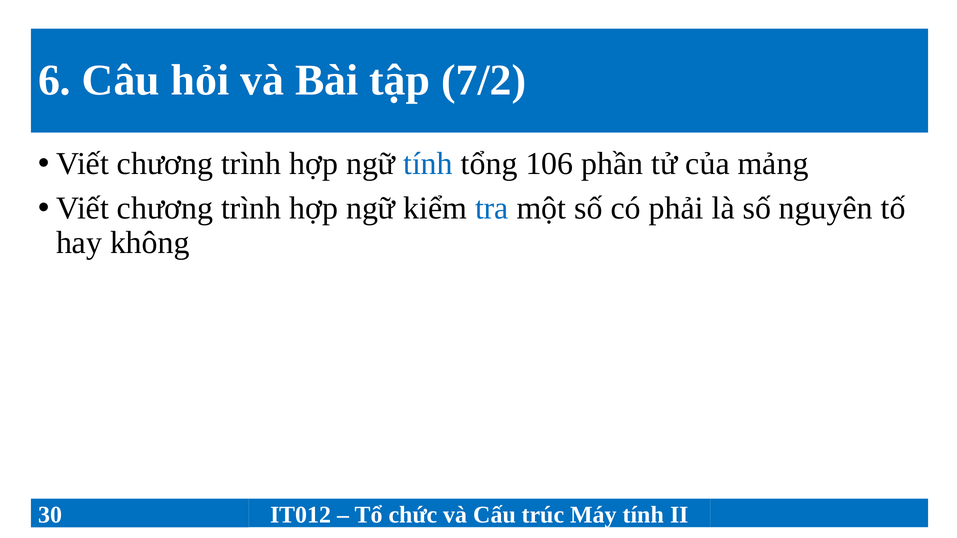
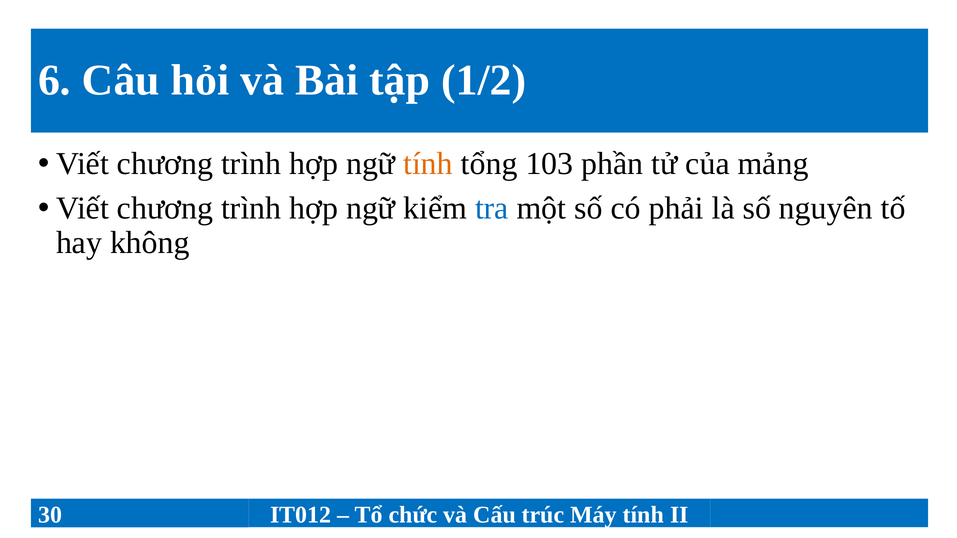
7/2: 7/2 -> 1/2 (484, 80)
tính colour: blue -> orange (428, 164)
106: 106 -> 103 (549, 164)
